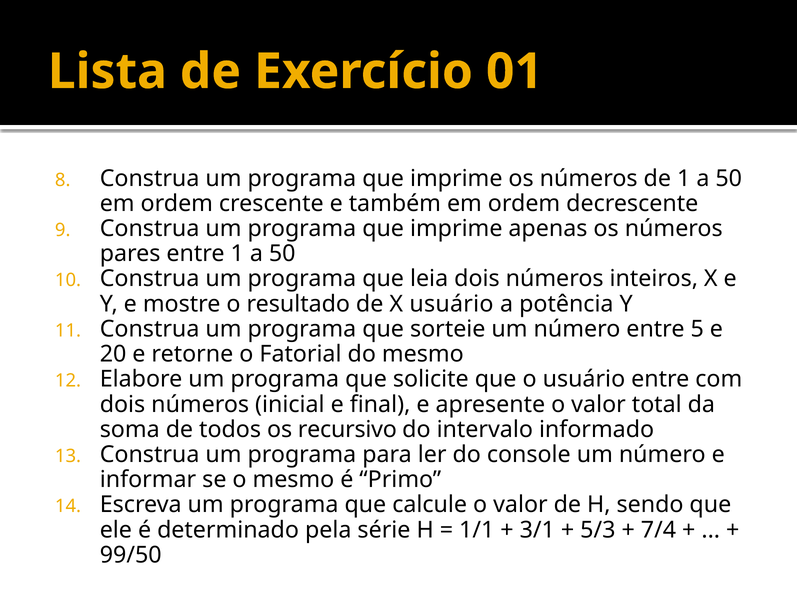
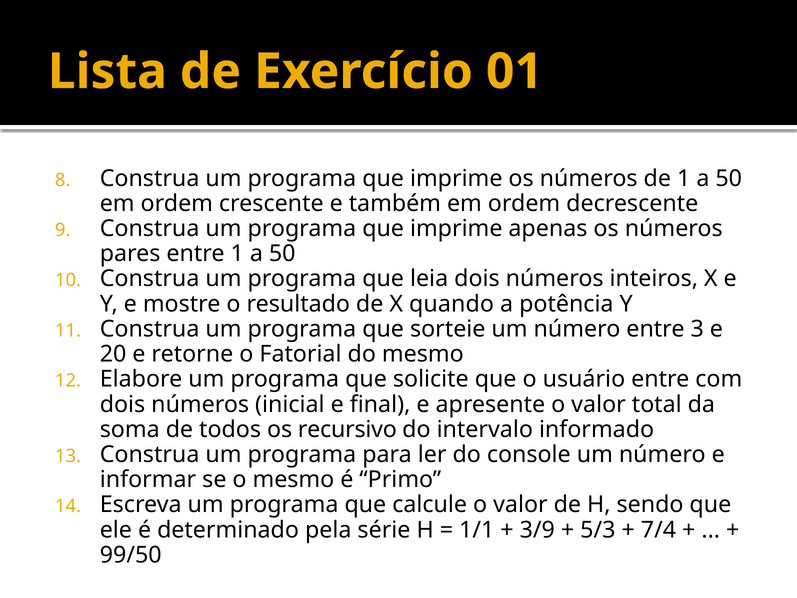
X usuário: usuário -> quando (452, 304)
5: 5 -> 3 (697, 329)
3/1: 3/1 -> 3/9 (537, 530)
